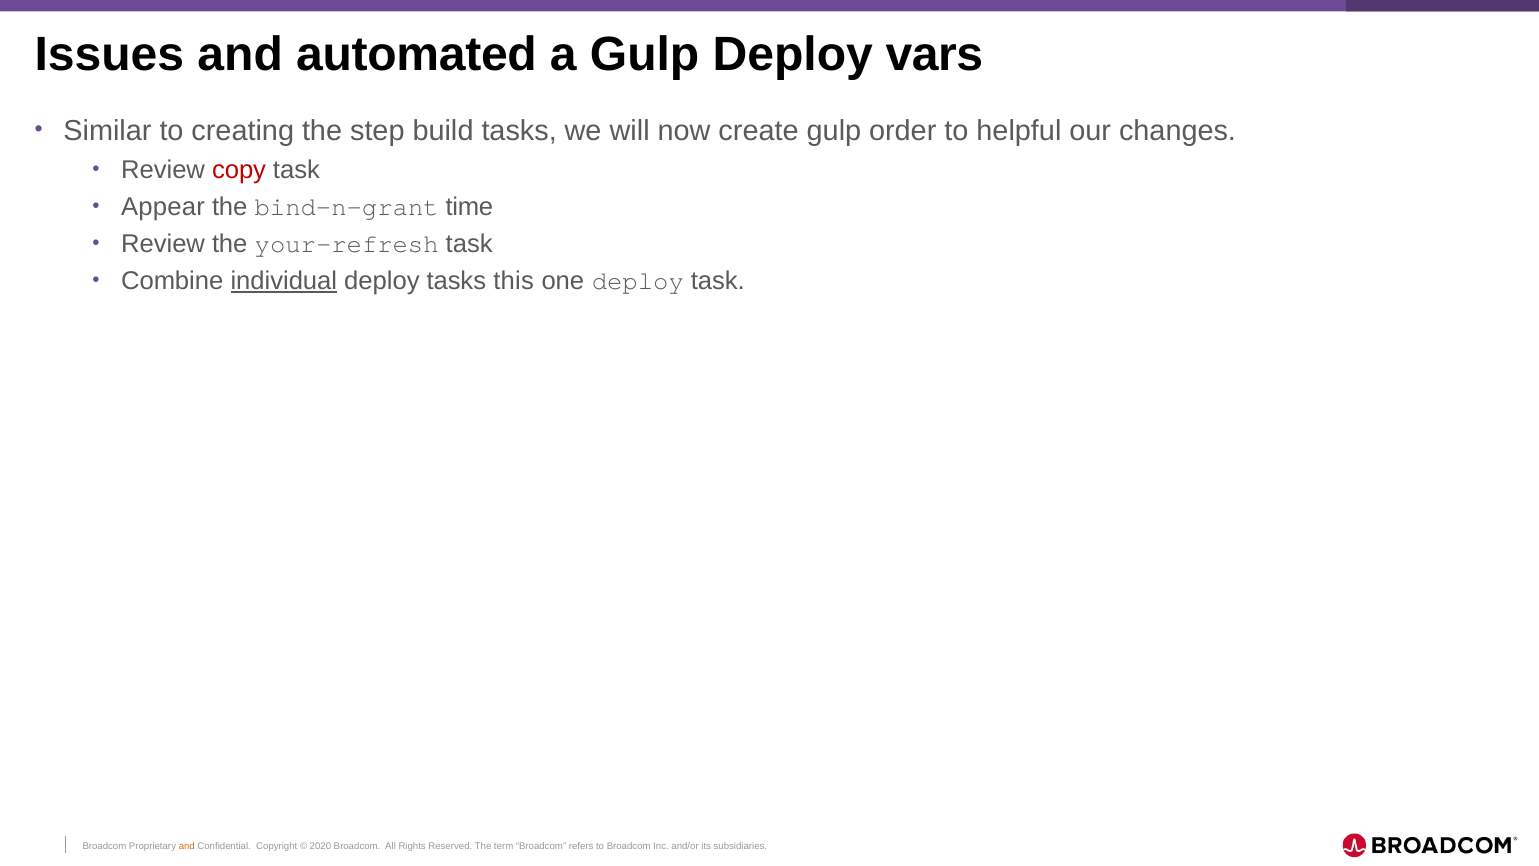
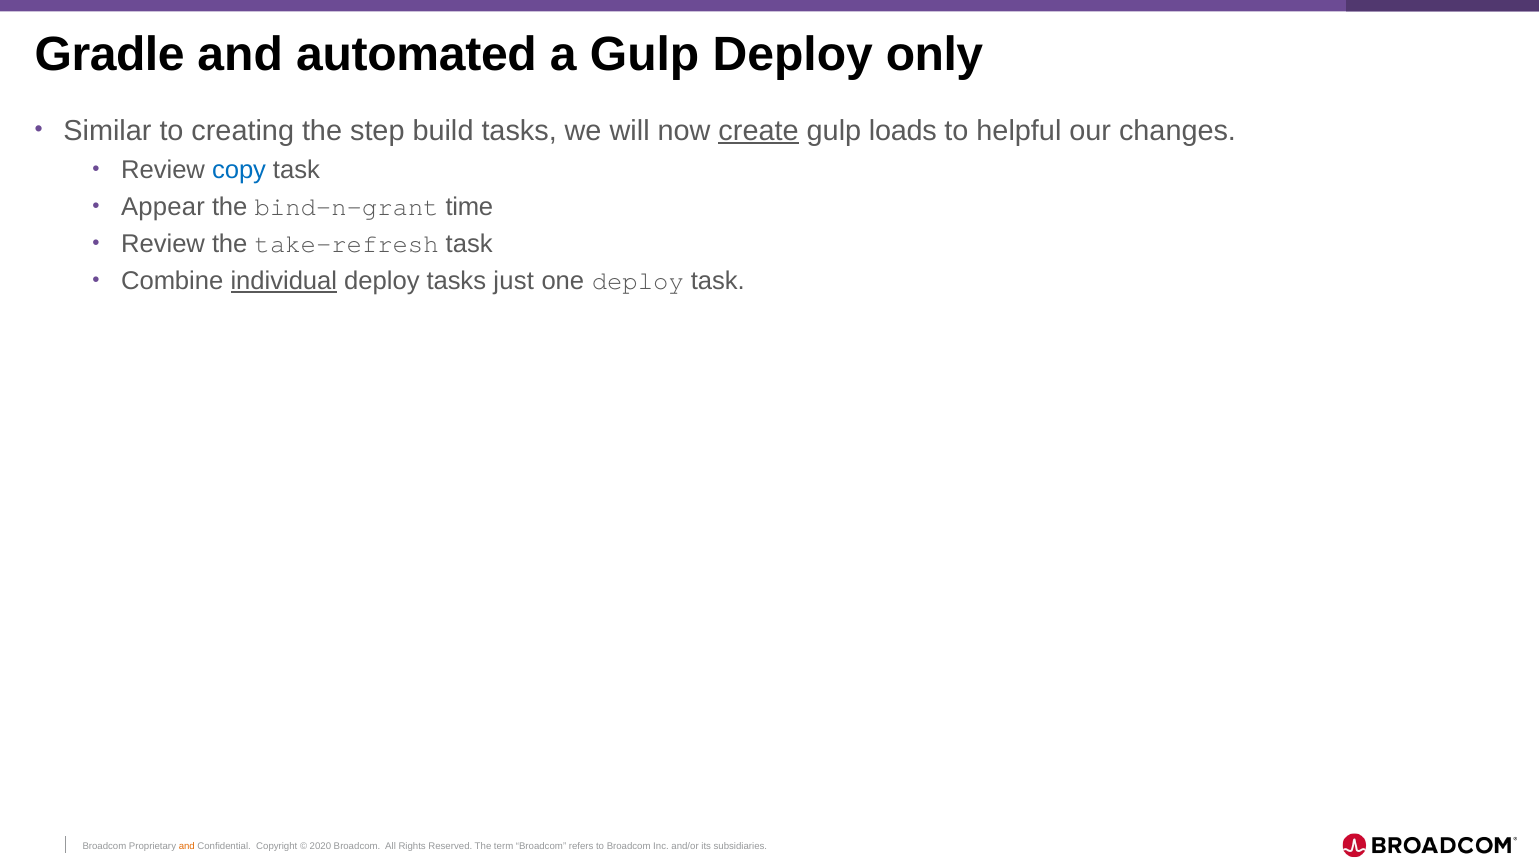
Issues: Issues -> Gradle (110, 55)
vars: vars -> only (934, 55)
create underline: none -> present (759, 131)
order: order -> loads (903, 131)
copy colour: red -> blue (239, 170)
your-refresh: your-refresh -> take-refresh (347, 244)
this: this -> just (514, 281)
